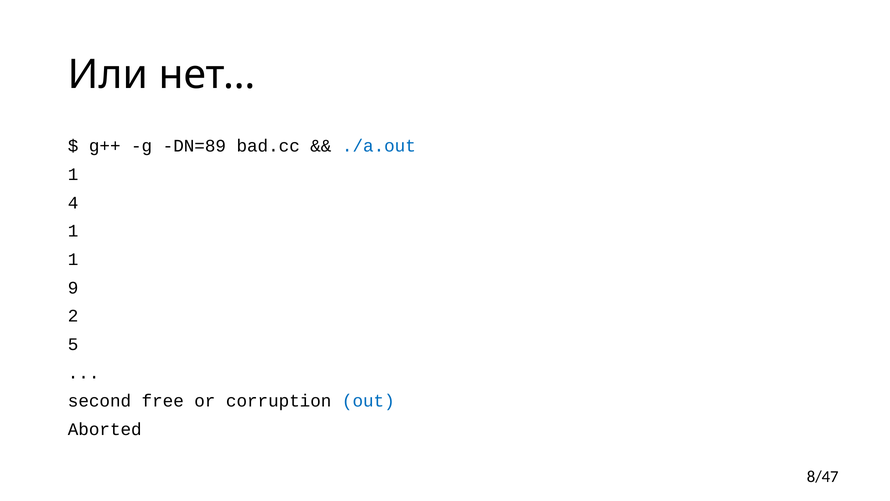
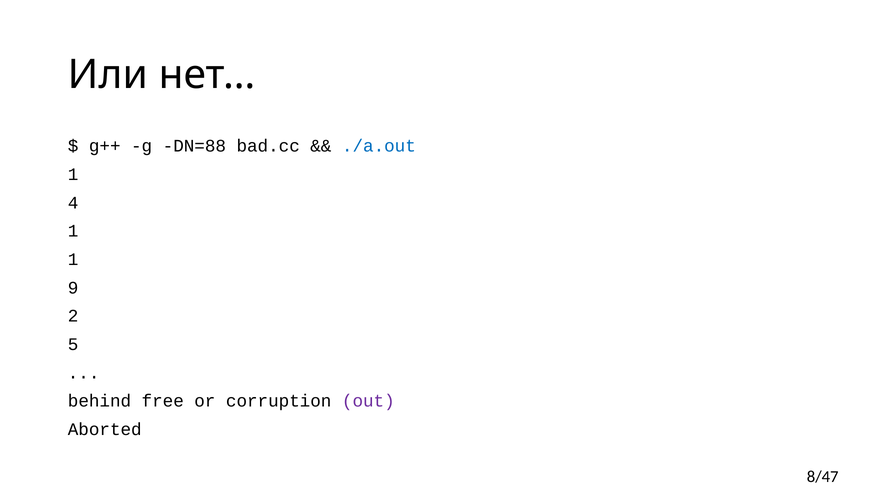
DN=89: DN=89 -> DN=88 (194, 146)
second: second -> behind (100, 401)
out colour: blue -> purple (368, 401)
